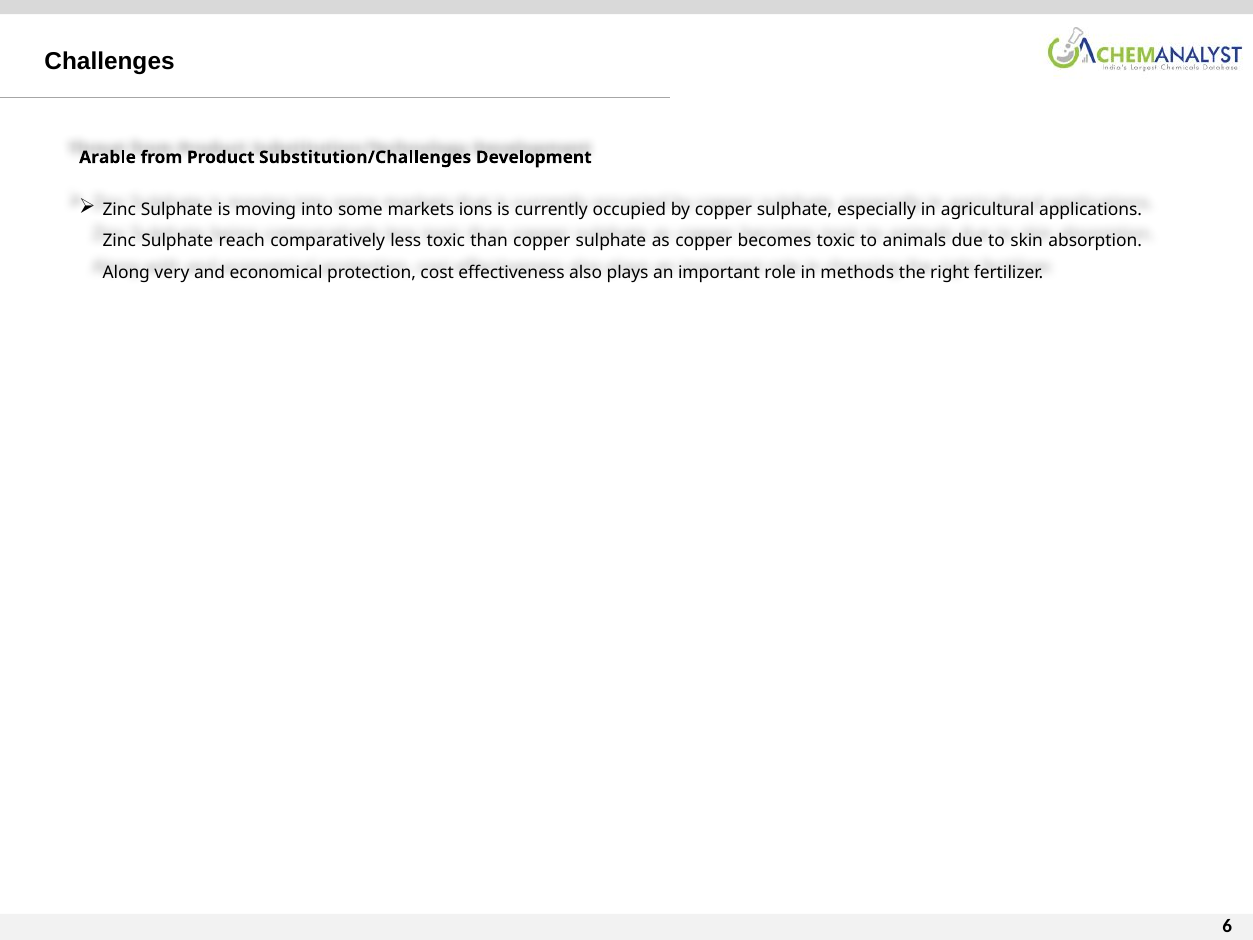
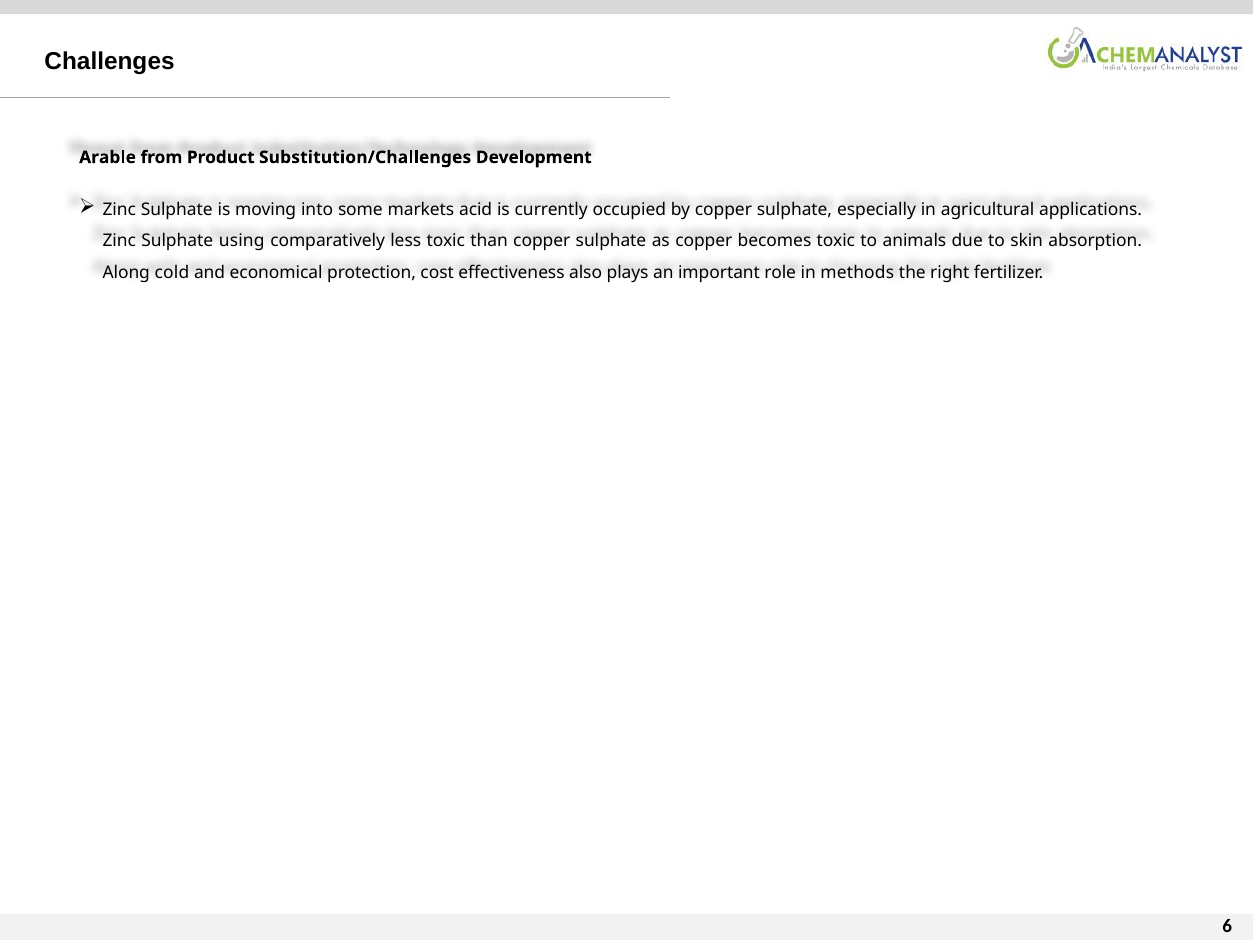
ions: ions -> acid (476, 210)
reach: reach -> using (242, 241)
very: very -> cold (172, 272)
